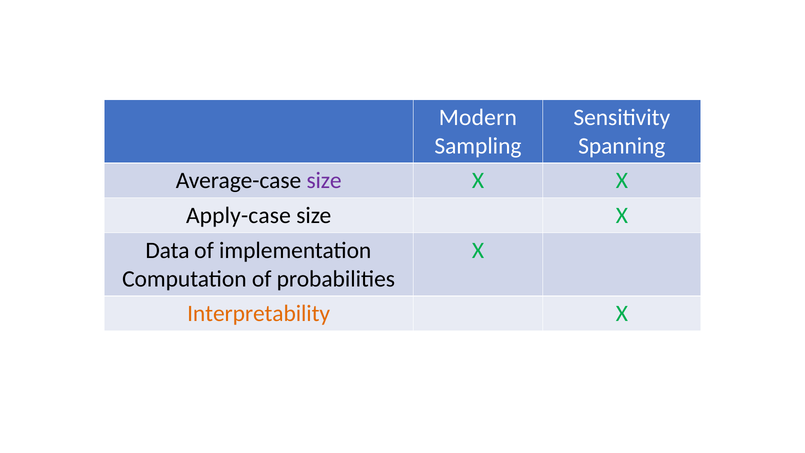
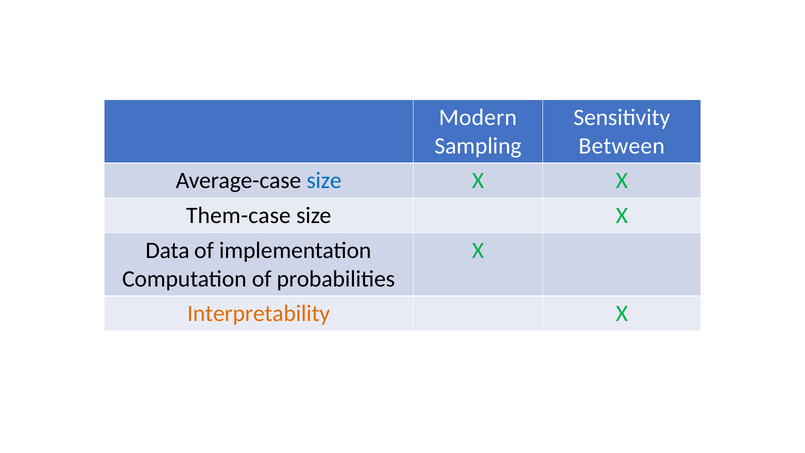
Spanning: Spanning -> Between (622, 146)
size colour: purple -> blue (324, 181)
Apply-case: Apply-case -> Them-case (238, 215)
